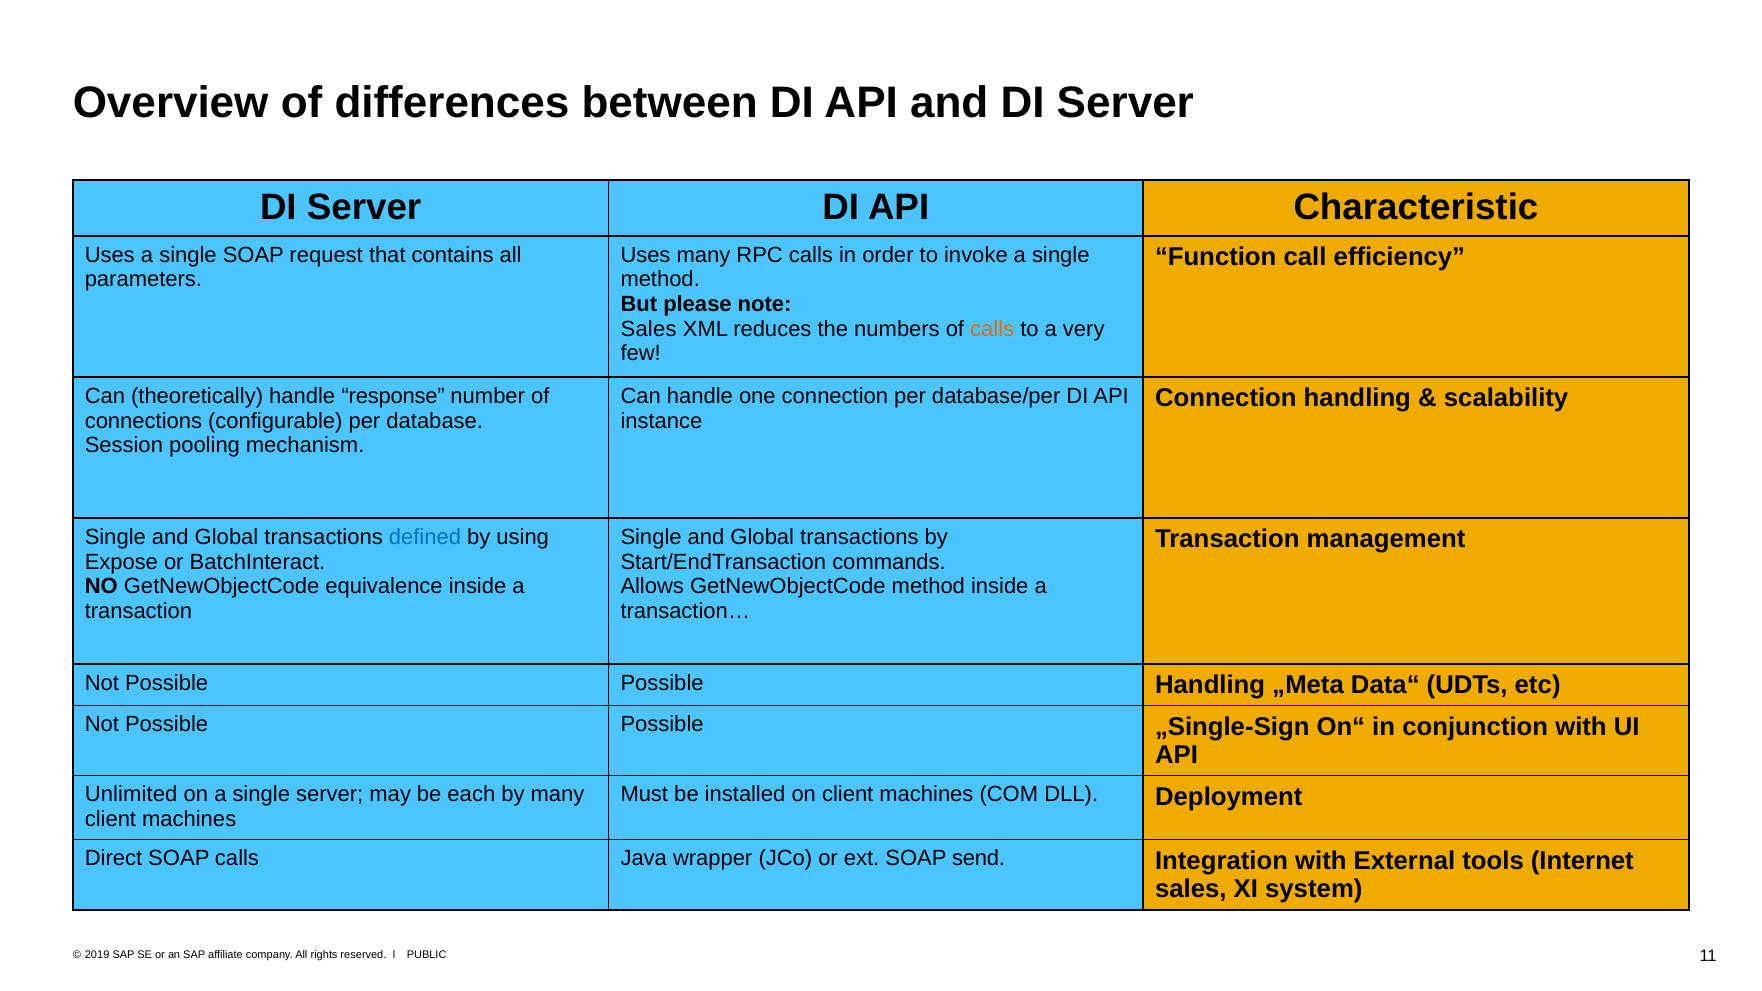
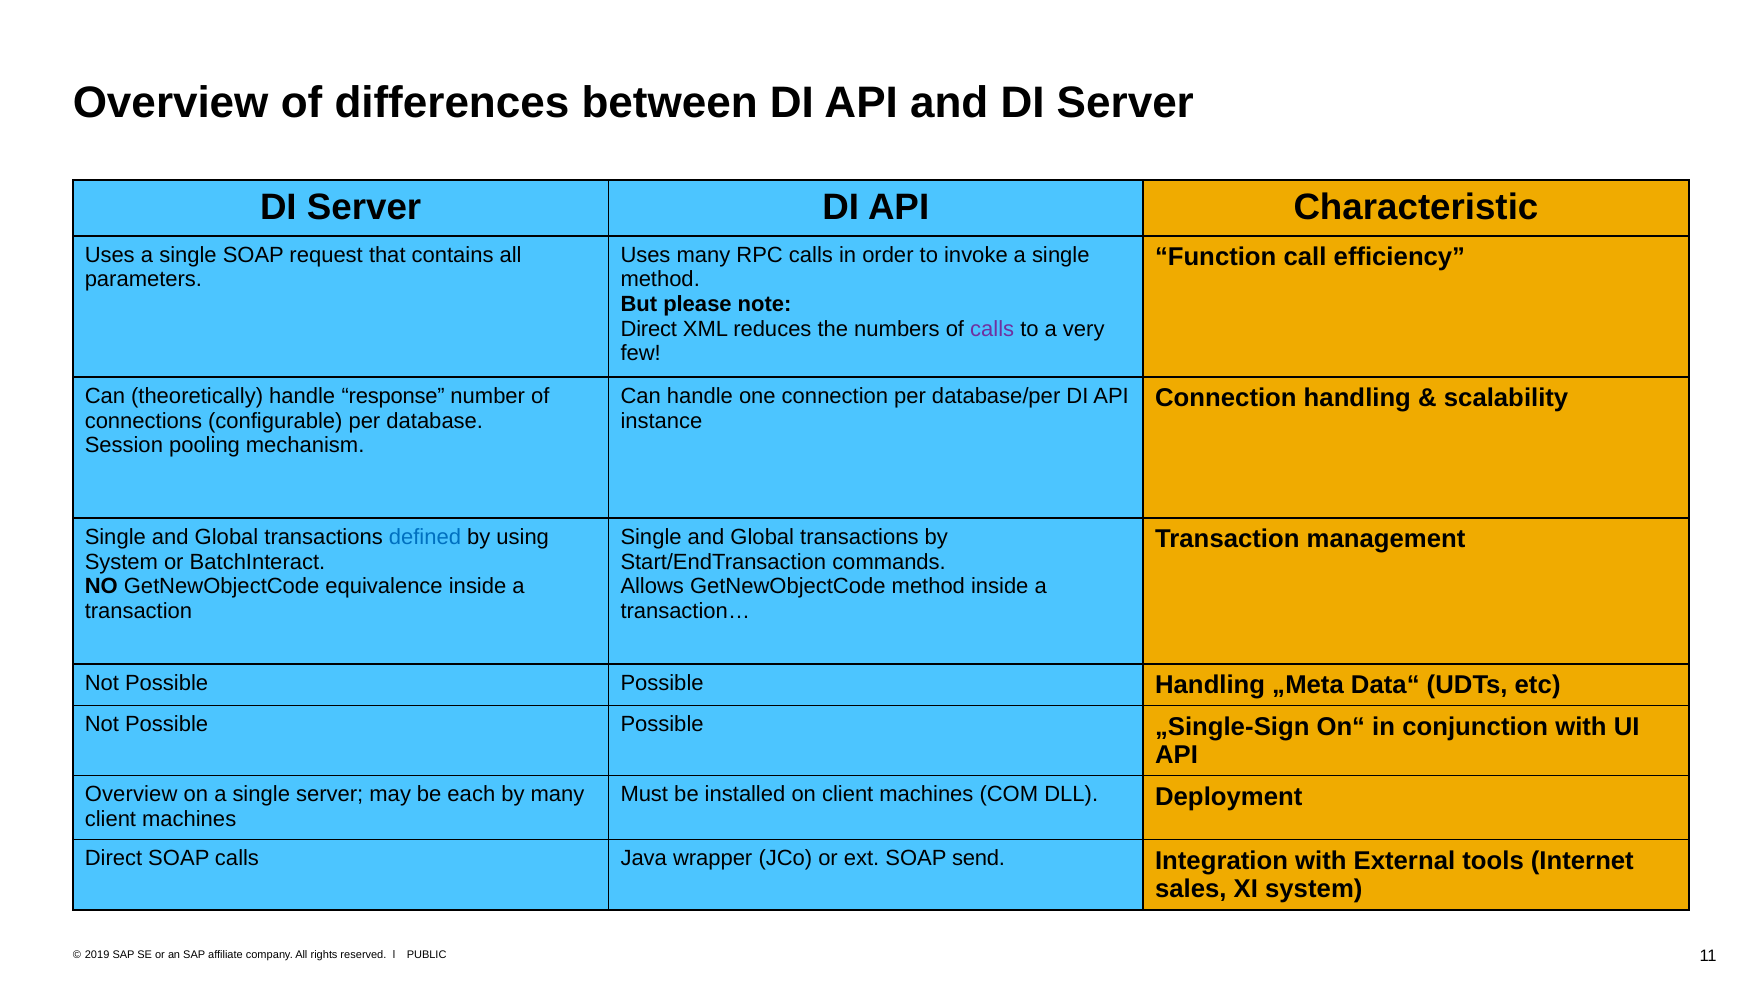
Sales: Sales -> Direct (649, 329)
calls colour: orange -> purple (992, 329)
Expose: Expose -> System (121, 562)
Unlimited: Unlimited -> Overview (131, 795)
